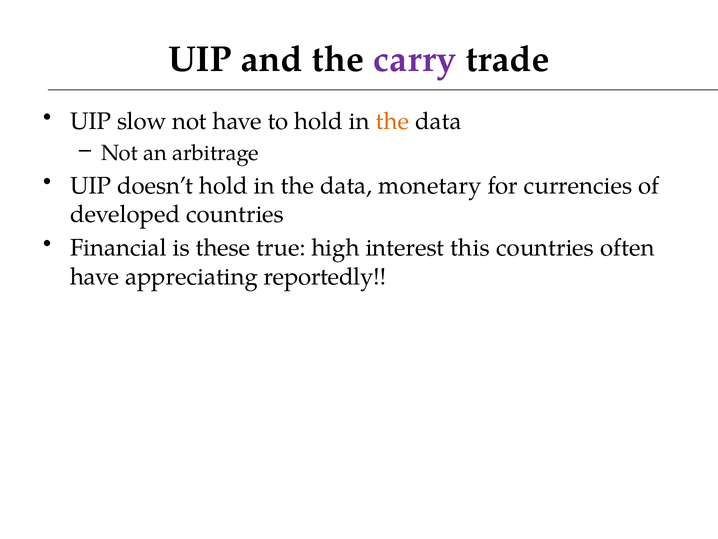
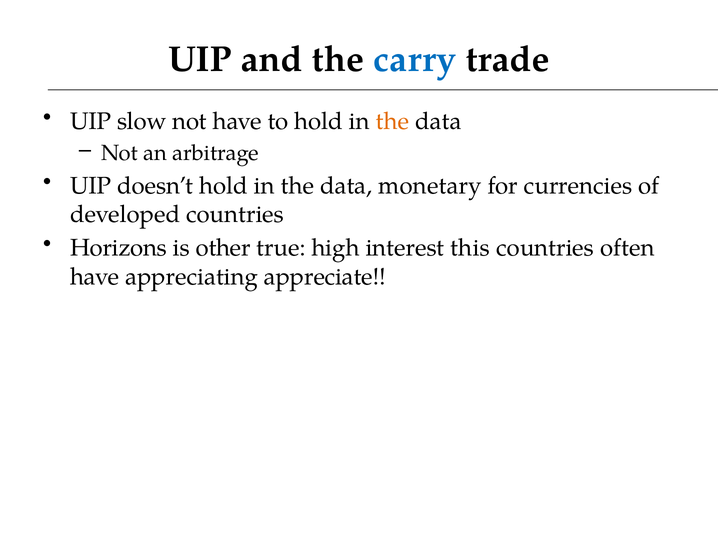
carry colour: purple -> blue (415, 59)
Financial: Financial -> Horizons (119, 248)
these: these -> other (223, 248)
reportedly: reportedly -> appreciate (325, 276)
